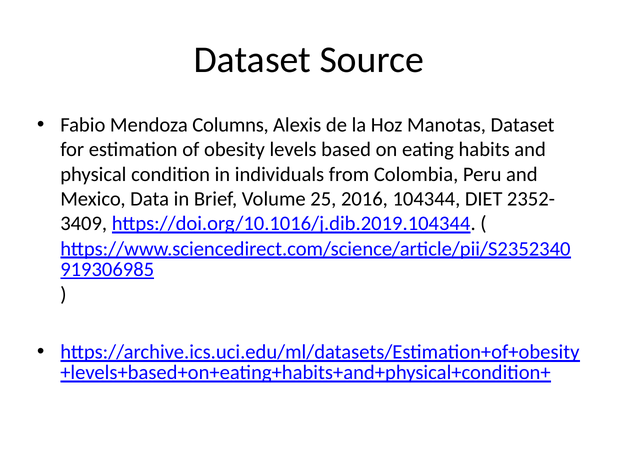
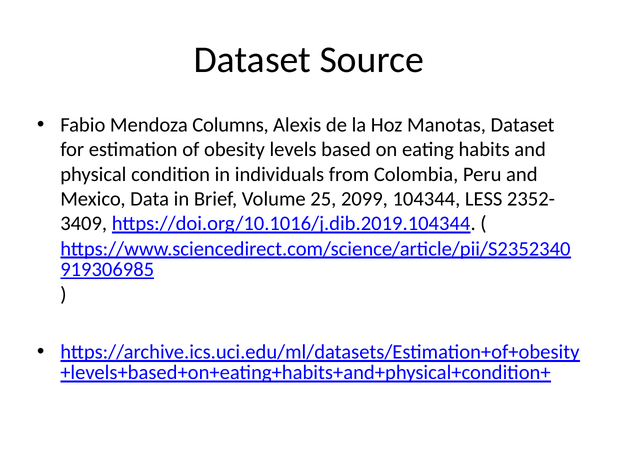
2016: 2016 -> 2099 (364, 199)
DIET: DIET -> LESS (484, 199)
